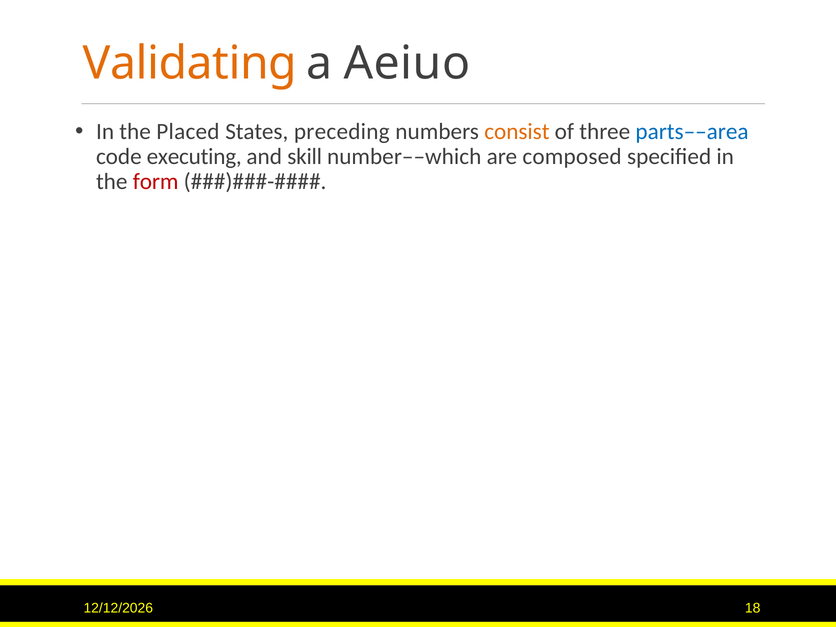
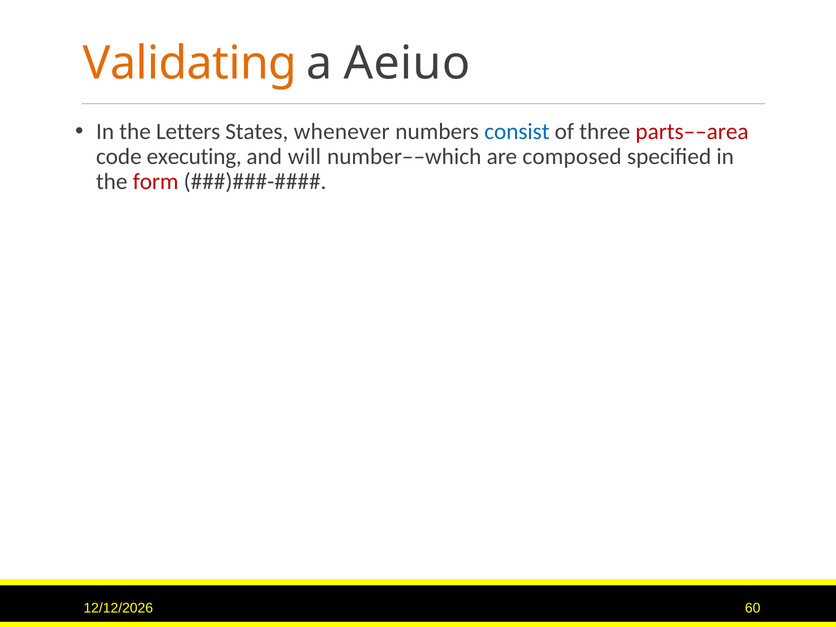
Placed: Placed -> Letters (188, 131)
preceding: preceding -> whenever (342, 131)
consist colour: orange -> blue (517, 131)
parts––area colour: blue -> red (692, 131)
skill: skill -> will (304, 156)
18: 18 -> 60 (753, 608)
